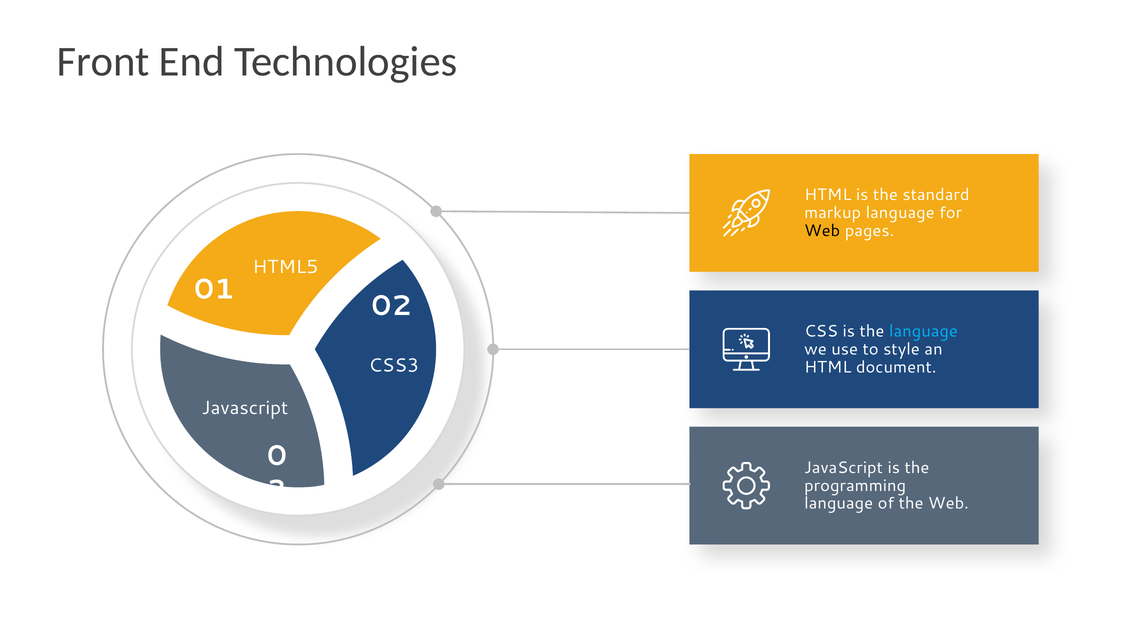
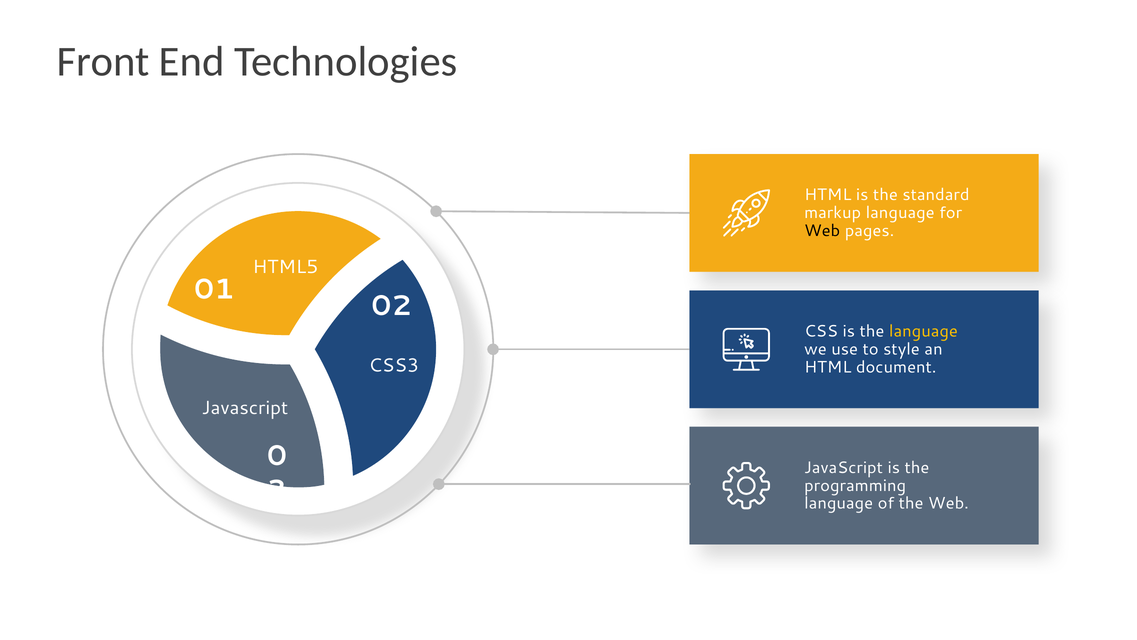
language colour: light blue -> yellow (923, 331)
